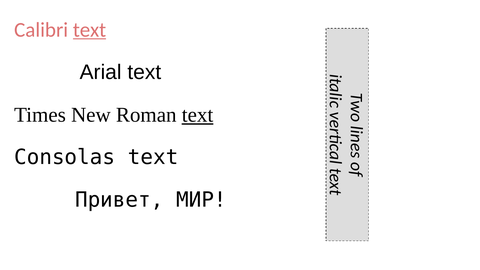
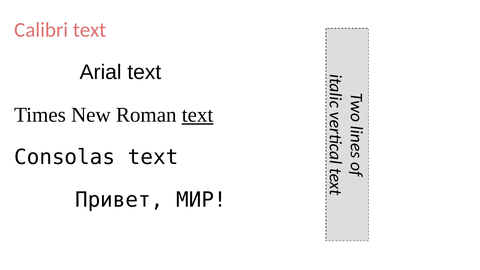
text underline: present -> none (90, 30)
